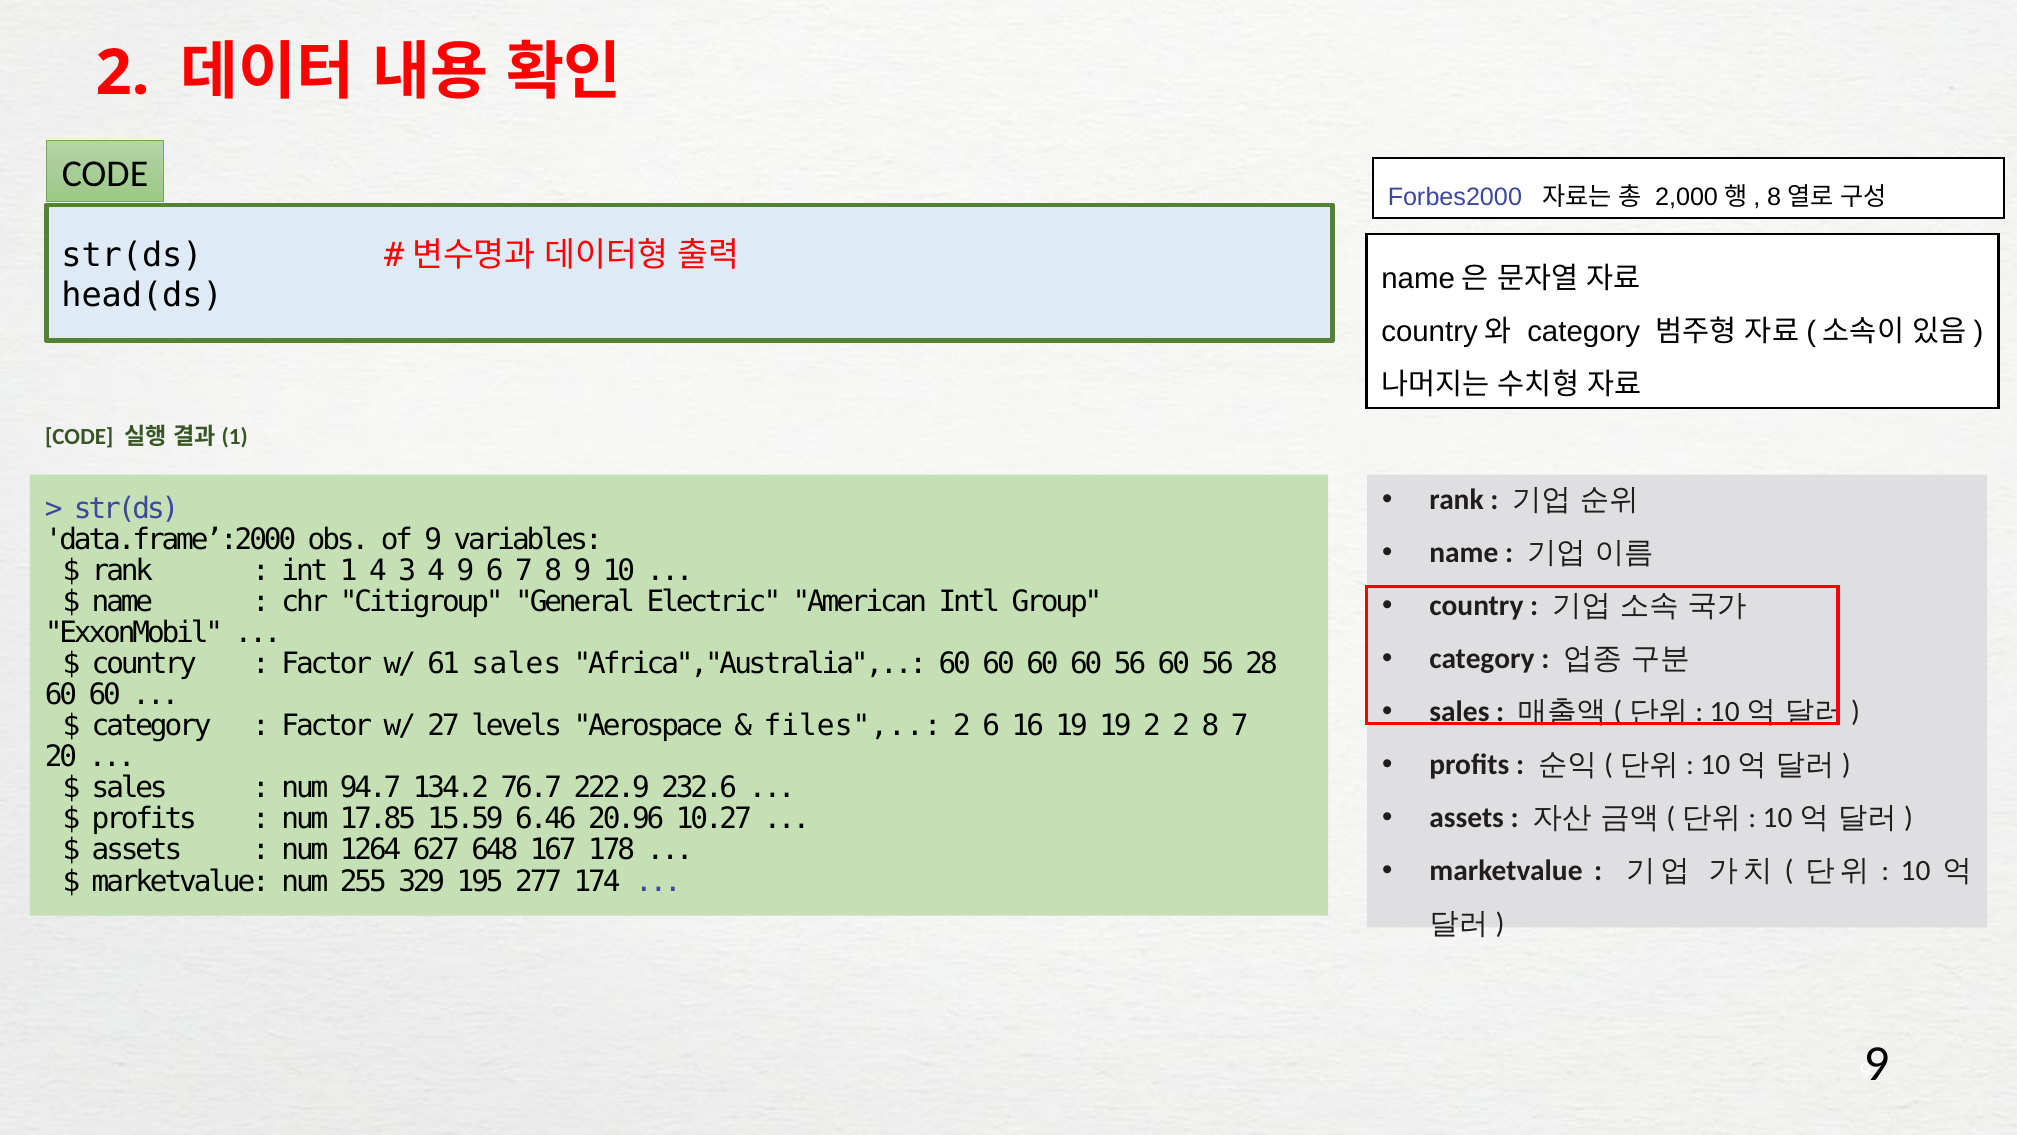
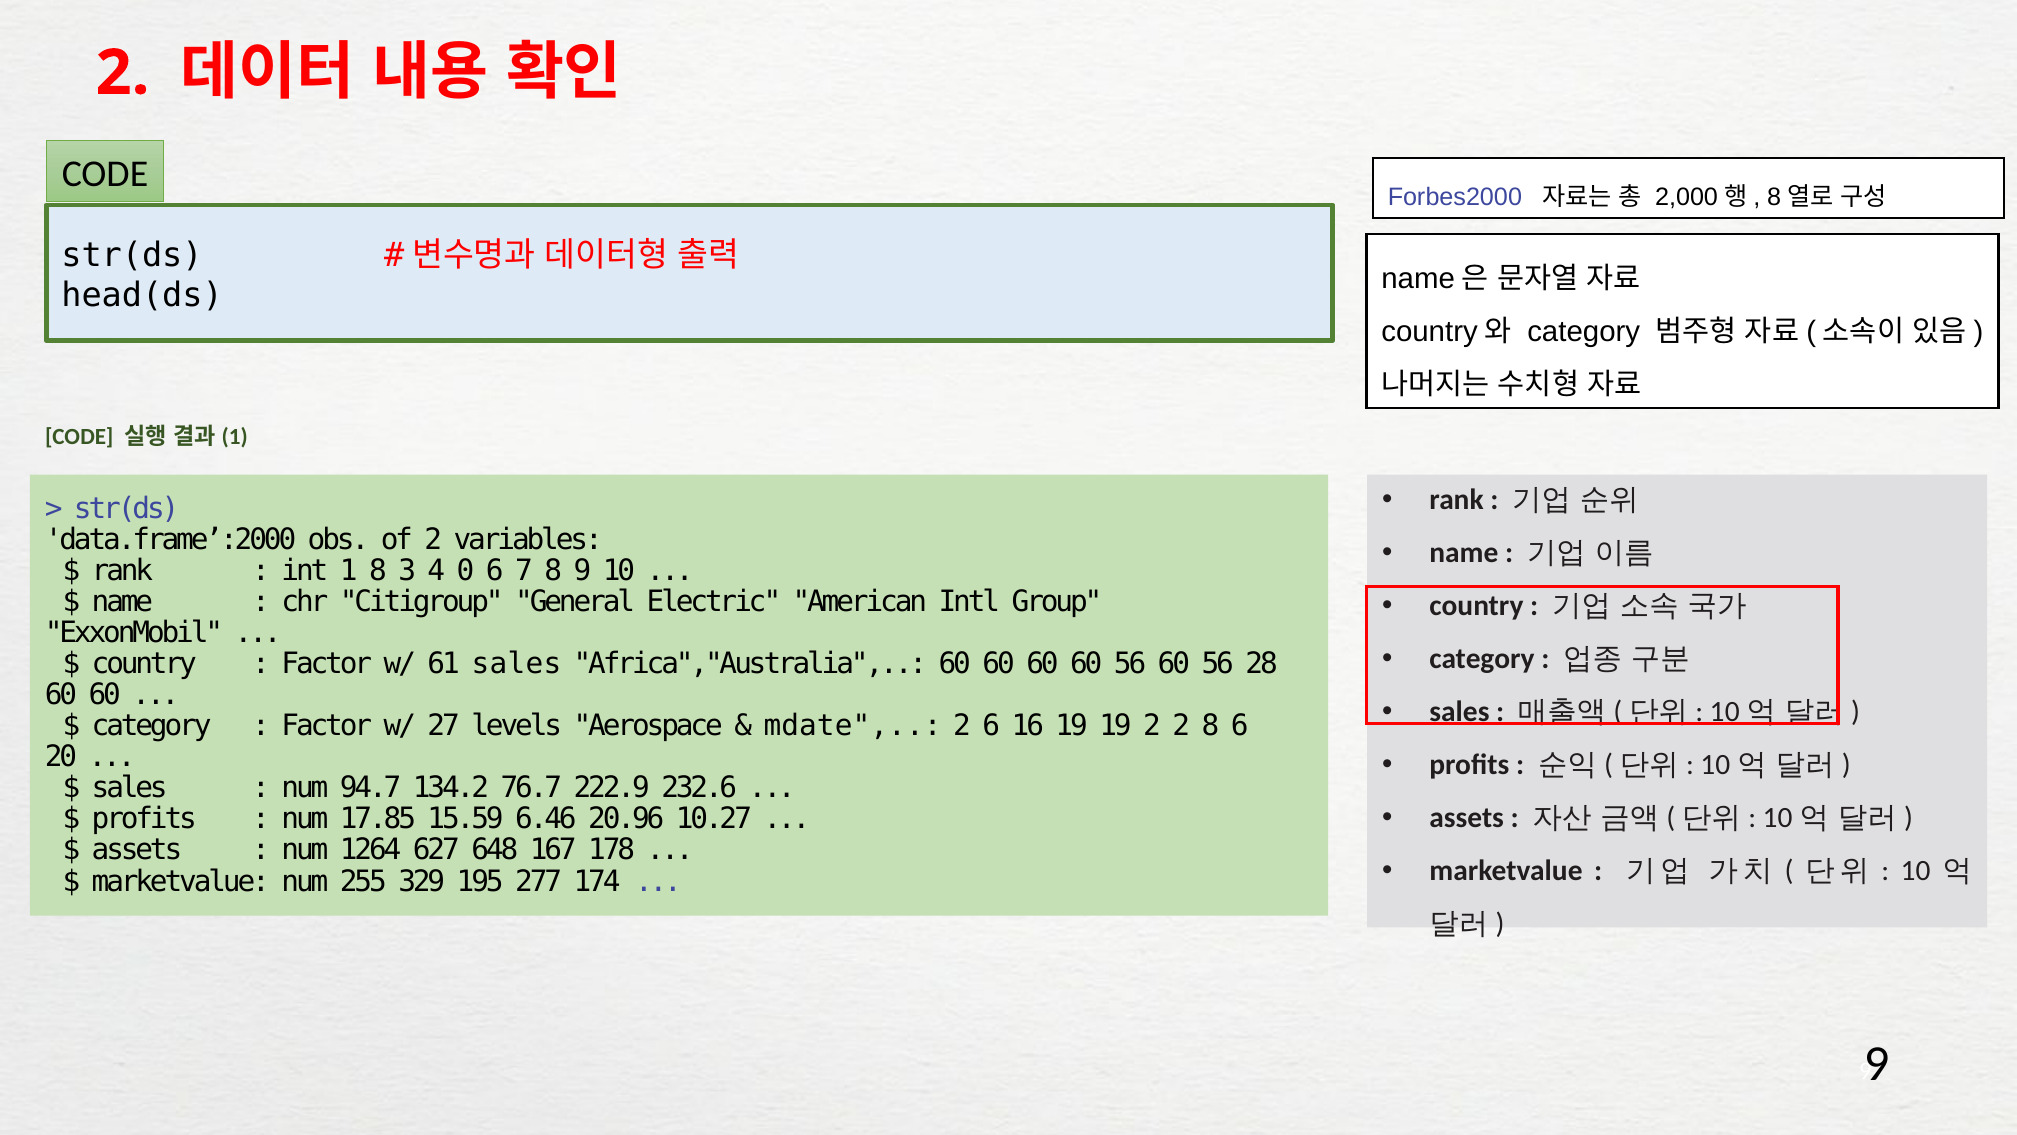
of 9: 9 -> 2 (433, 540)
1 4: 4 -> 8 (378, 571)
4 9: 9 -> 0 (466, 571)
files: files -> mdate (853, 726)
8 7: 7 -> 6 (1240, 726)
